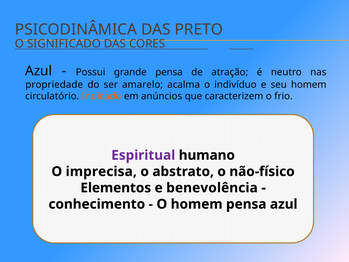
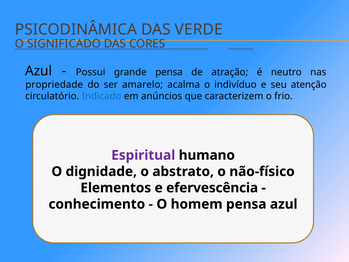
PRETO: PRETO -> VERDE (199, 30)
seu homem: homem -> atenção (309, 84)
Indicado colour: orange -> blue (102, 96)
imprecisa: imprecisa -> dignidade (101, 171)
benevolência: benevolência -> efervescência (212, 188)
